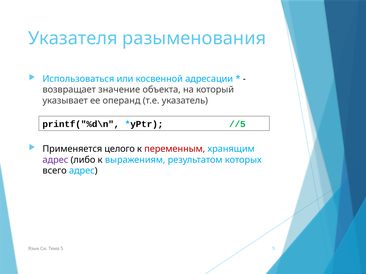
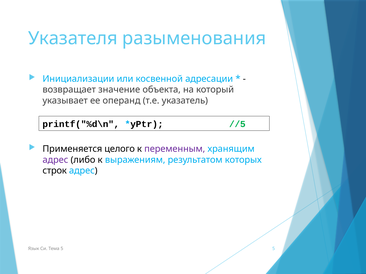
Использоваться: Использоваться -> Инициализации (78, 79)
переменным colour: red -> purple (175, 149)
всего: всего -> строк (55, 171)
